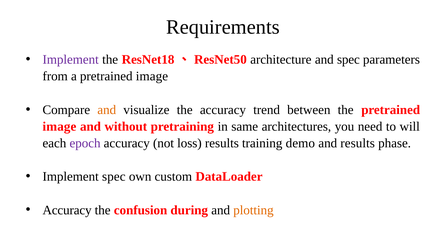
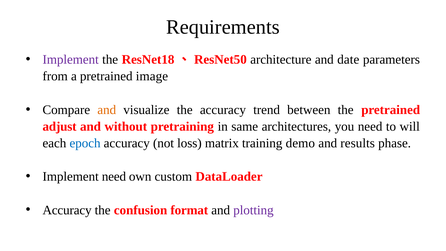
and spec: spec -> date (348, 60)
image: image -> adjust (60, 126)
epoch colour: purple -> blue (85, 143)
loss results: results -> matrix (222, 143)
Implement spec: spec -> need (114, 177)
during: during -> format (189, 210)
plotting colour: orange -> purple (253, 210)
